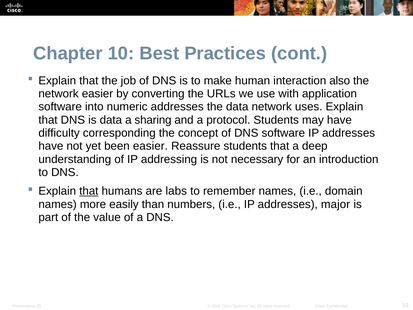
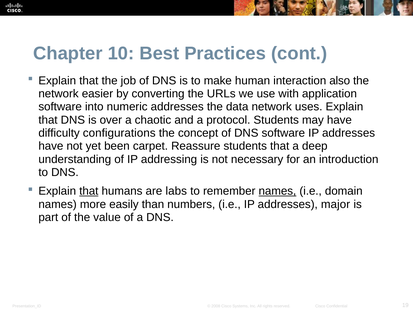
is data: data -> over (111, 120)
sharing: sharing -> chaotic (153, 120)
corresponding: corresponding -> configurations (119, 133)
been easier: easier -> carpet (150, 146)
names underline: none -> present (277, 191)
